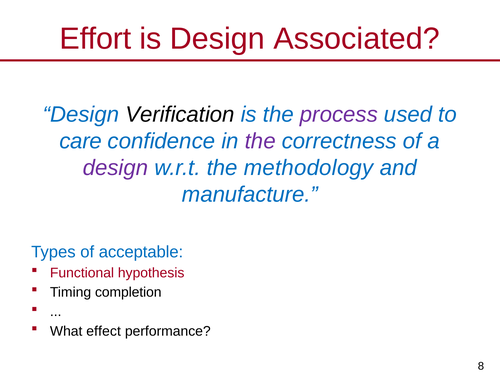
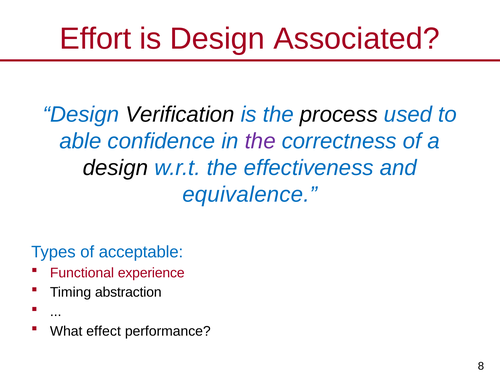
process colour: purple -> black (339, 114)
care: care -> able (81, 141)
design colour: purple -> black (116, 168)
methodology: methodology -> effectiveness (309, 168)
manufacture: manufacture -> equivalence (250, 194)
hypothesis: hypothesis -> experience (151, 273)
completion: completion -> abstraction (128, 292)
